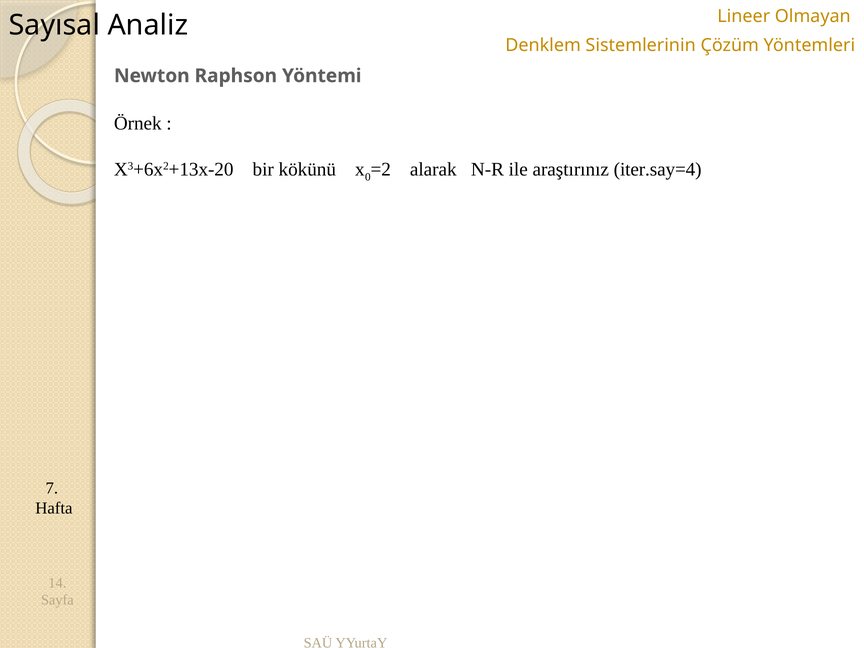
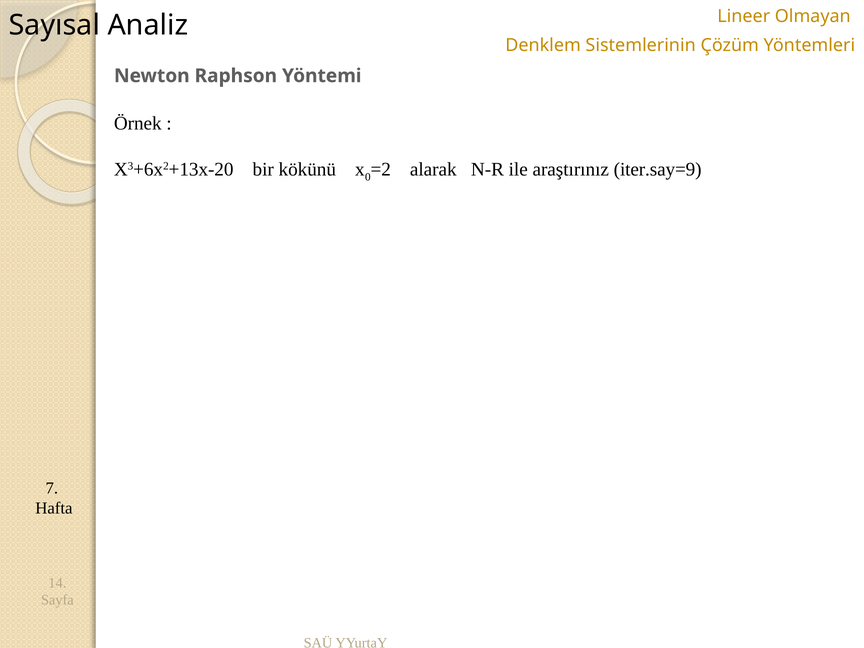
iter.say=4: iter.say=4 -> iter.say=9 (658, 169)
